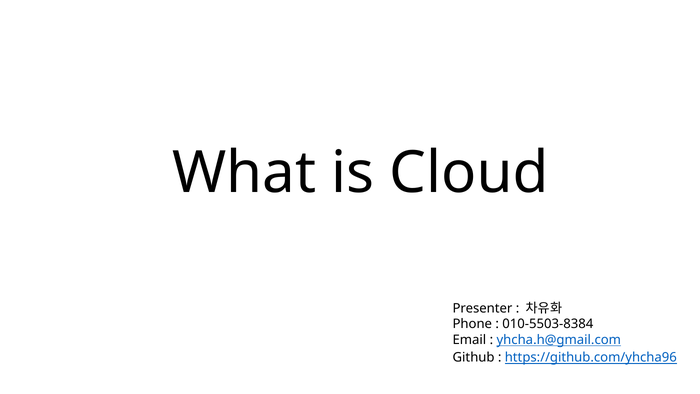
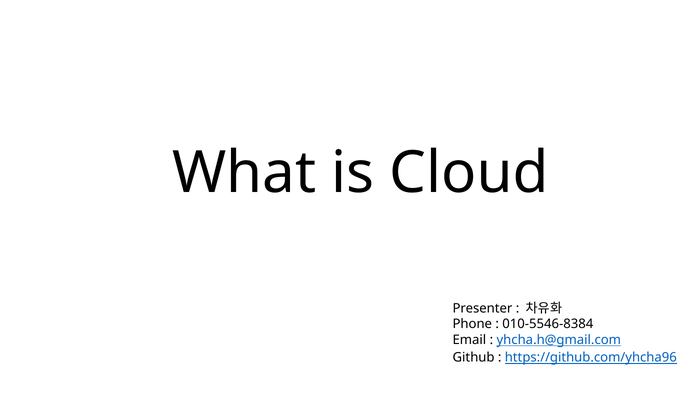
010-5503-8384: 010-5503-8384 -> 010-5546-8384 (548, 324)
